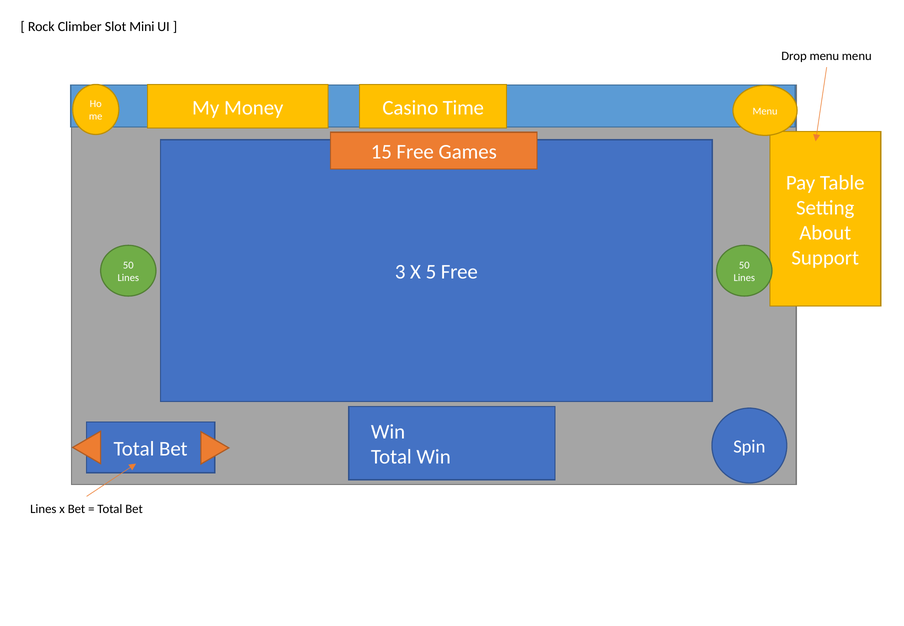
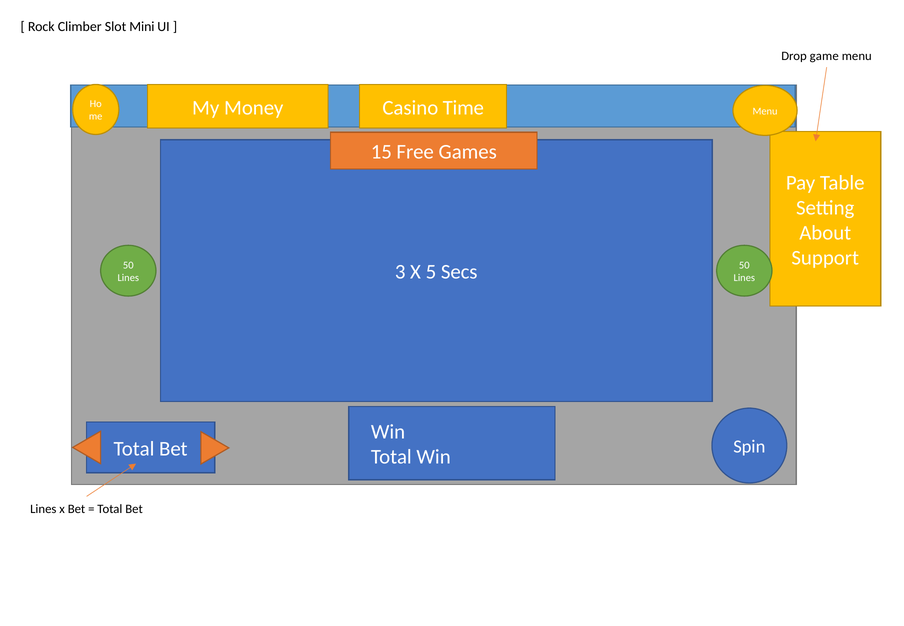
Drop menu: menu -> game (824, 56)
5 Free: Free -> Secs (459, 272)
